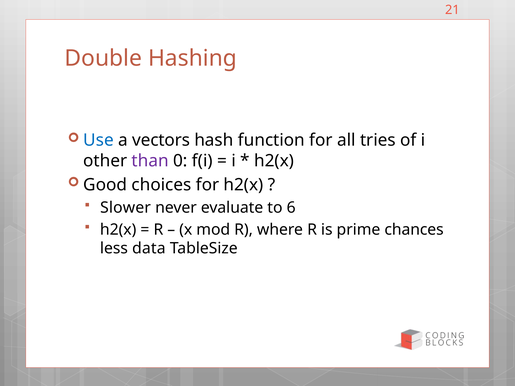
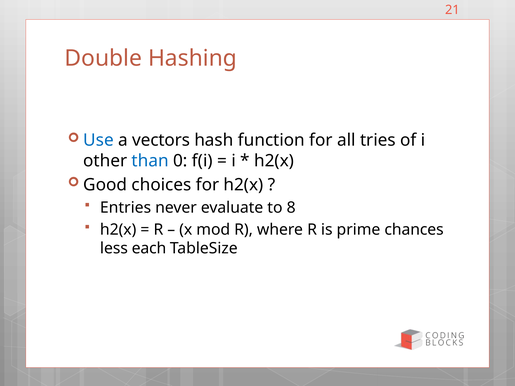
than colour: purple -> blue (150, 161)
Slower: Slower -> Entries (126, 208)
6: 6 -> 8 (291, 208)
data: data -> each (149, 249)
